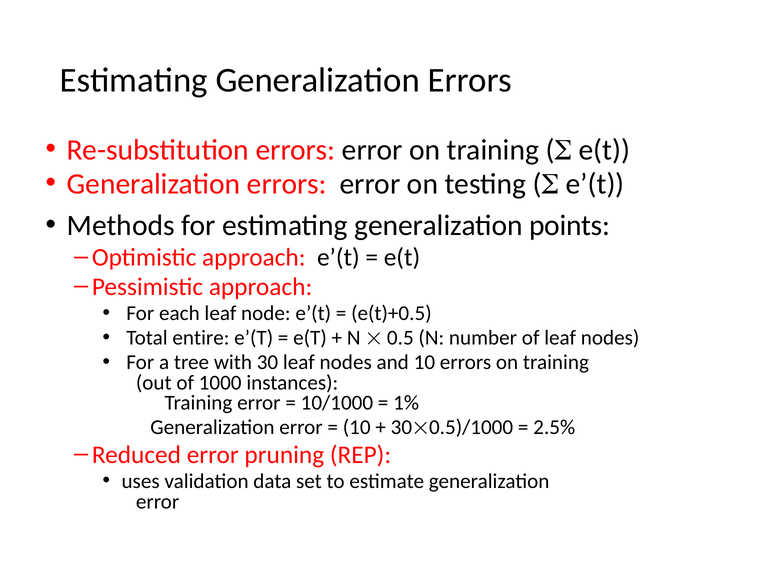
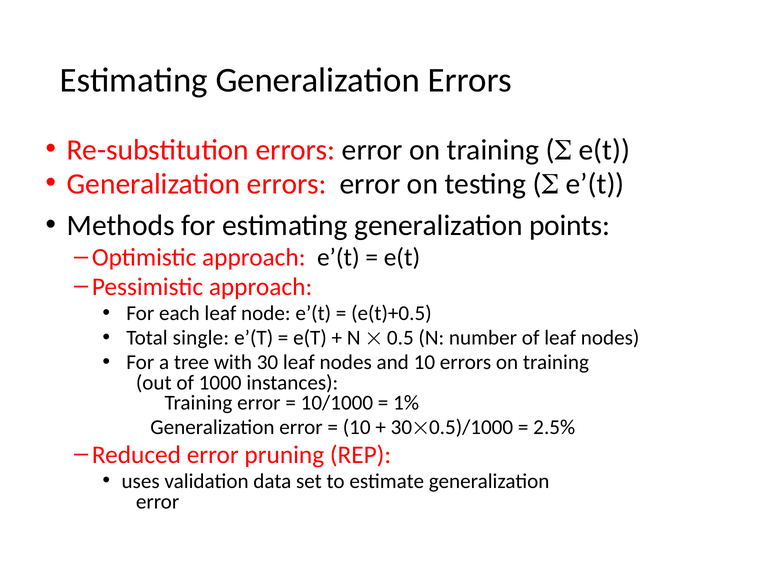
entire: entire -> single (201, 338)
